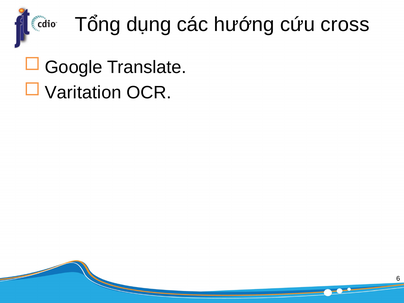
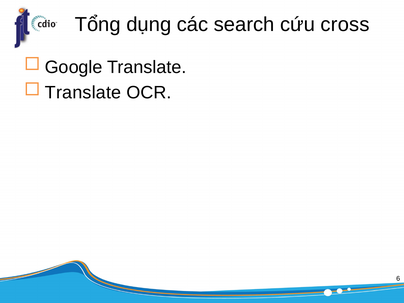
hướng: hướng -> search (244, 25)
Varitation: Varitation -> Translate (83, 92)
